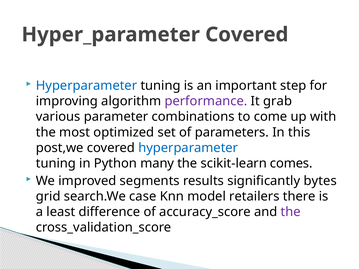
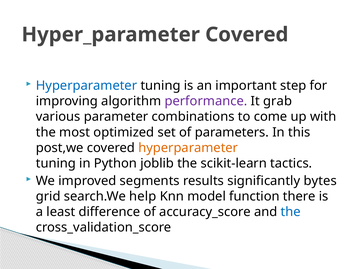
hyperparameter colour: blue -> orange (188, 148)
many: many -> joblib (157, 163)
comes: comes -> tactics (291, 163)
case: case -> help (143, 197)
retailers: retailers -> function (254, 197)
the colour: purple -> blue (291, 212)
